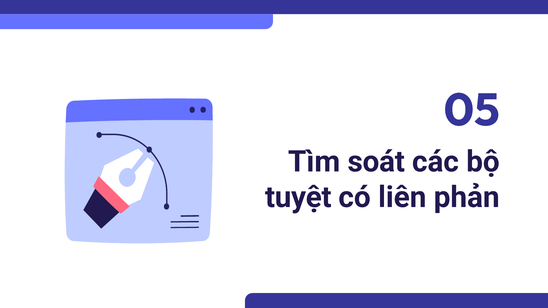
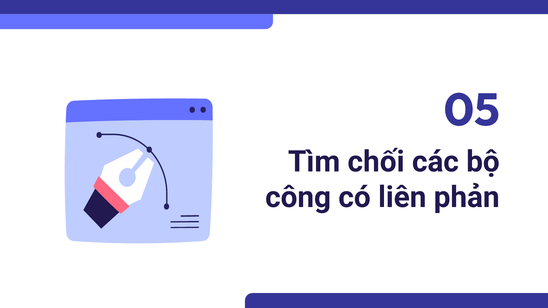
soát: soát -> chối (376, 162)
tuyệt: tuyệt -> công (298, 197)
